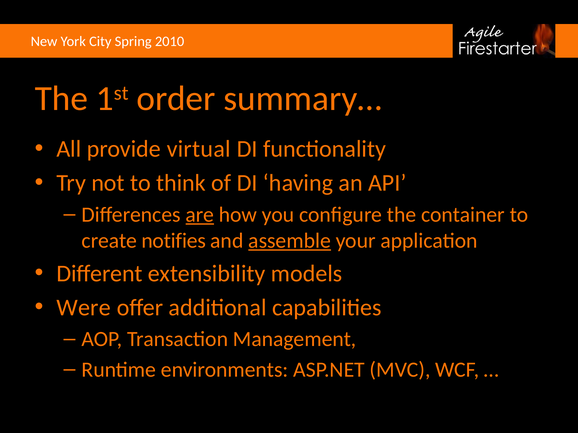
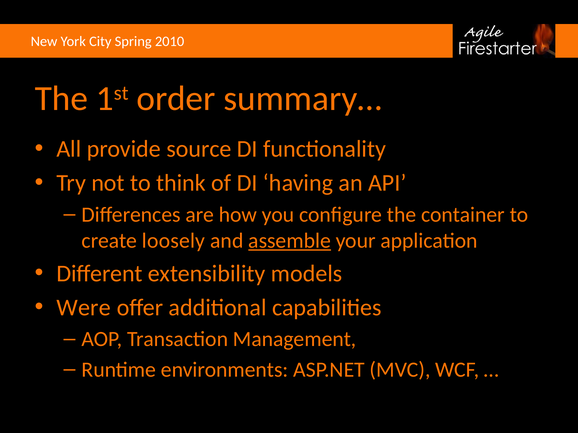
virtual: virtual -> source (199, 149)
are underline: present -> none (200, 215)
notifies: notifies -> loosely (173, 241)
